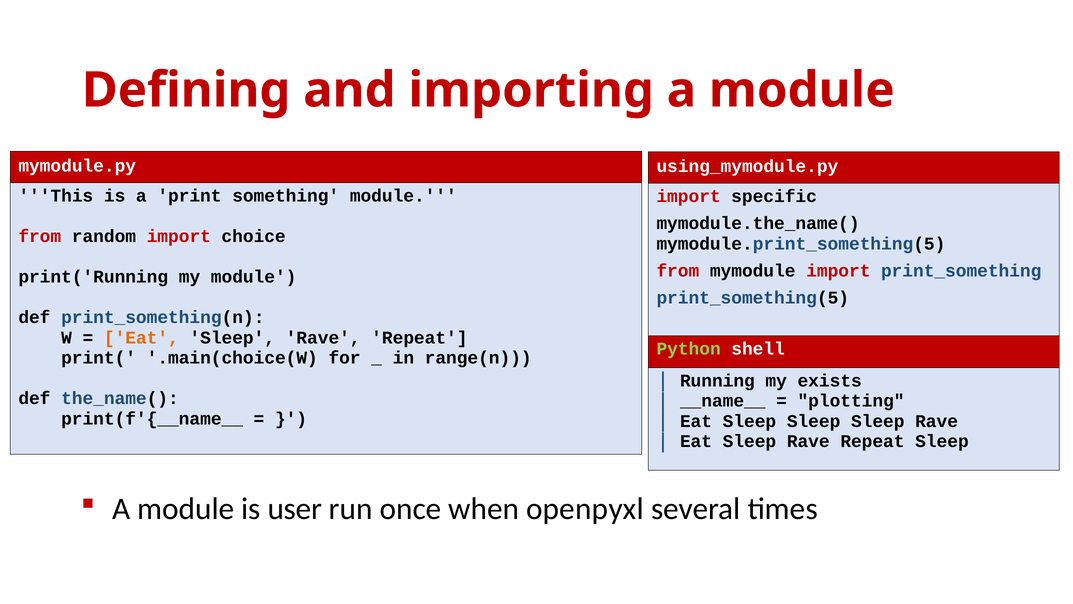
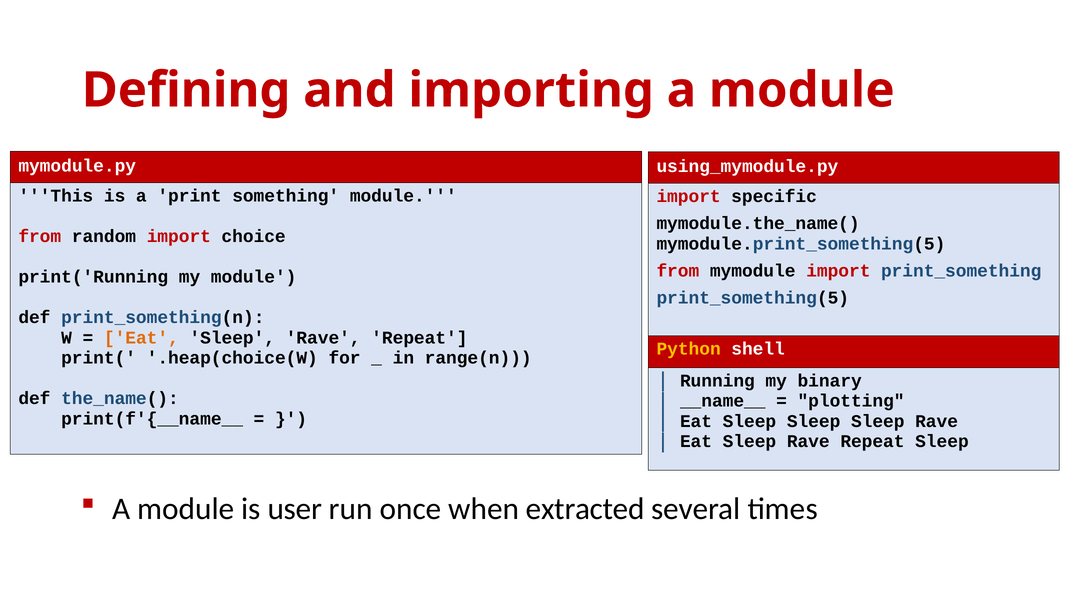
Python colour: light green -> yellow (689, 349)
.main(choice(W: .main(choice(W -> .heap(choice(W (232, 358)
exists: exists -> binary (830, 380)
openpyxl: openpyxl -> extracted (585, 509)
